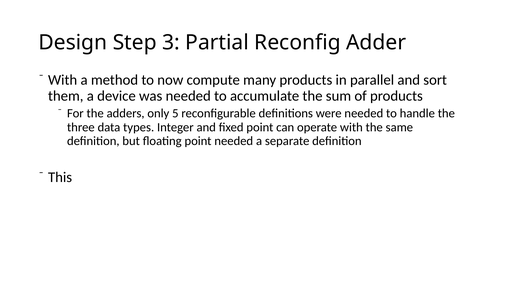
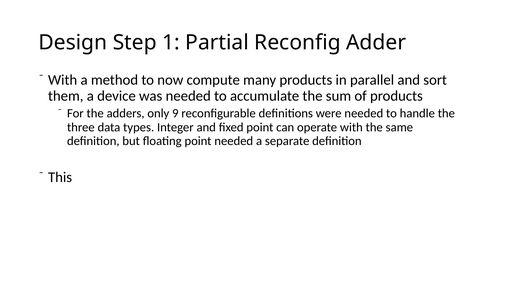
3: 3 -> 1 (171, 43)
5: 5 -> 9 (175, 113)
